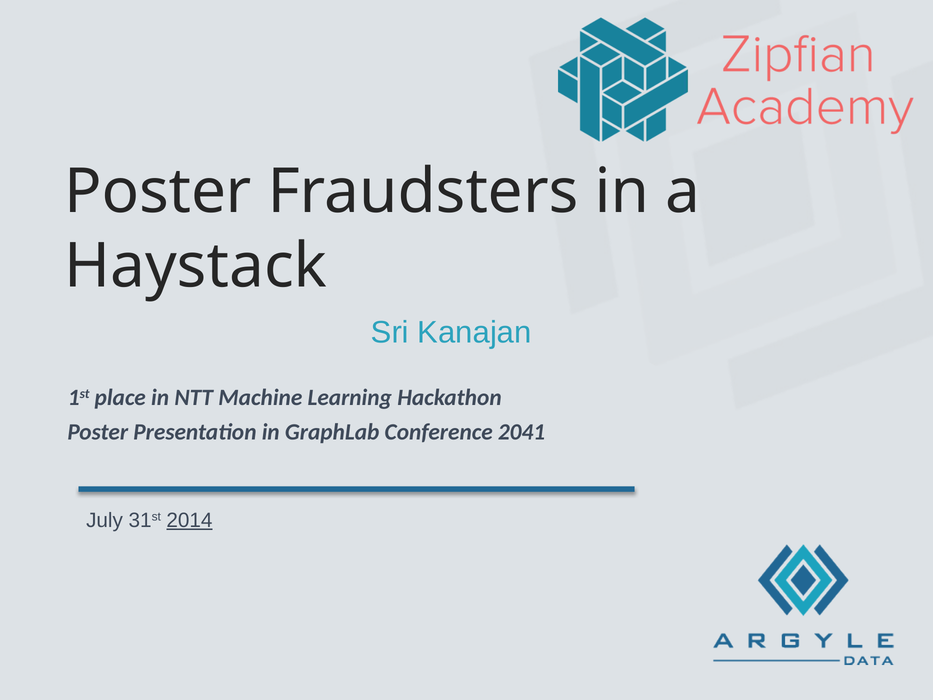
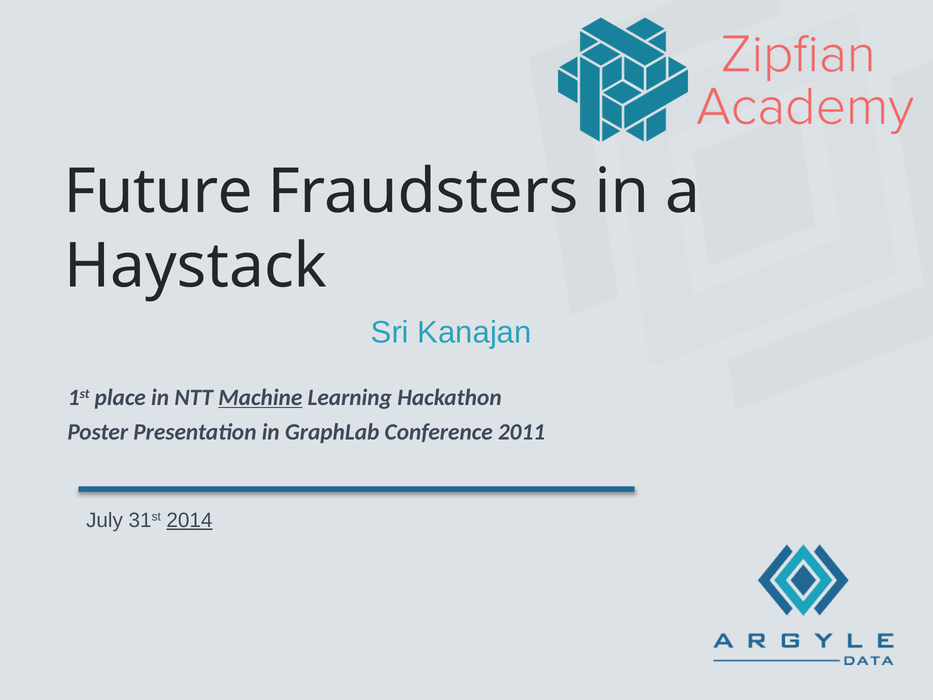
Poster: Poster -> Future (158, 192)
Machine underline: none -> present (260, 397)
2041: 2041 -> 2011 (522, 432)
